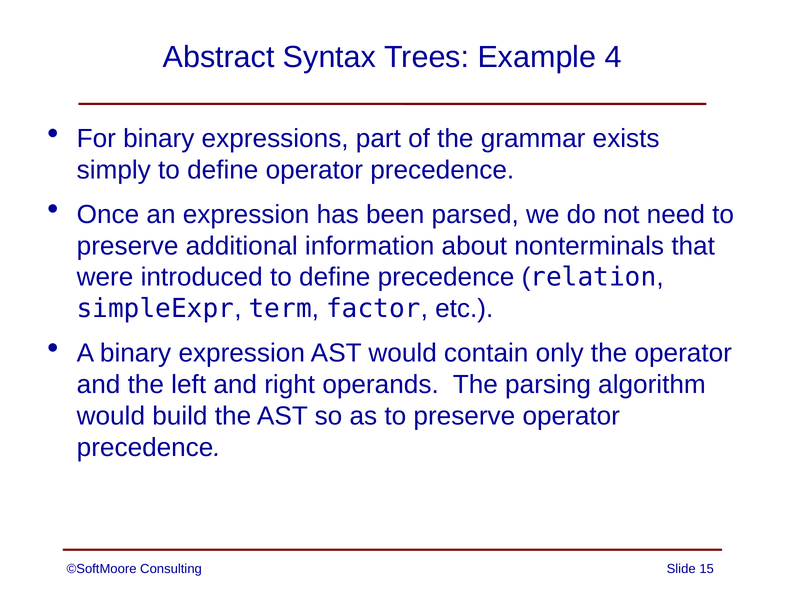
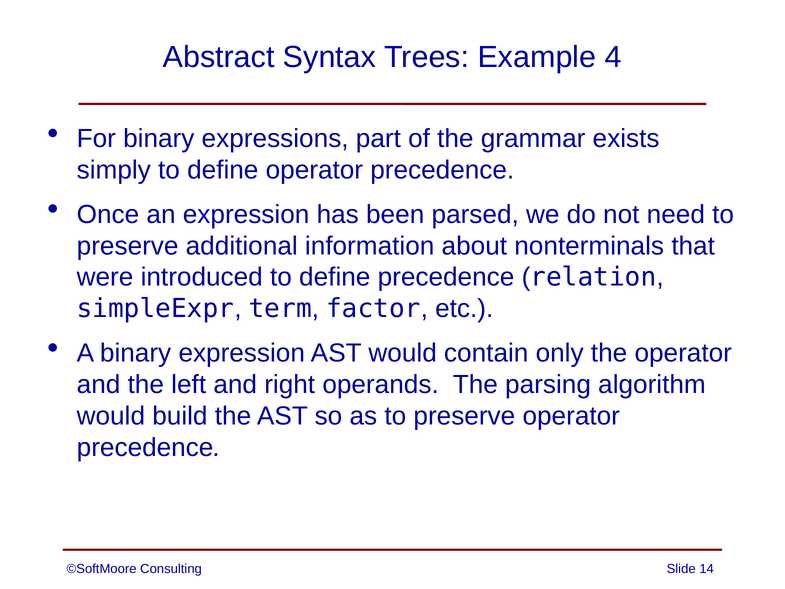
15: 15 -> 14 (707, 569)
